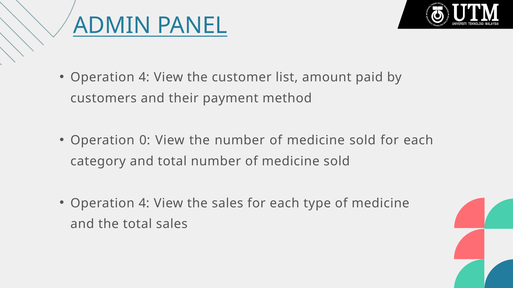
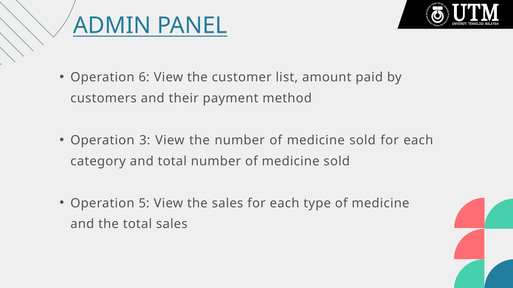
4: 4 -> 6 (144, 77)
0: 0 -> 3 (145, 140)
4: 4 -> 5 (144, 204)
